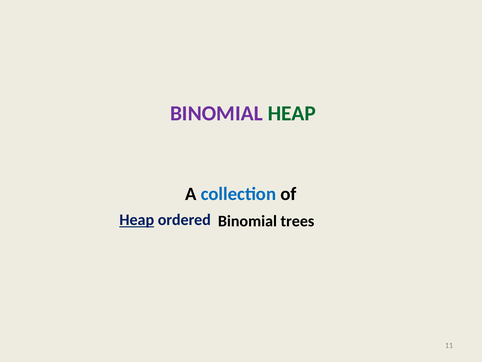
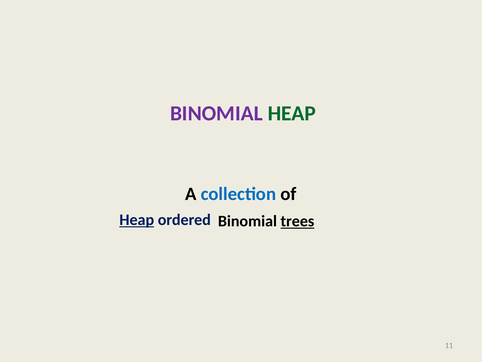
trees underline: none -> present (297, 221)
